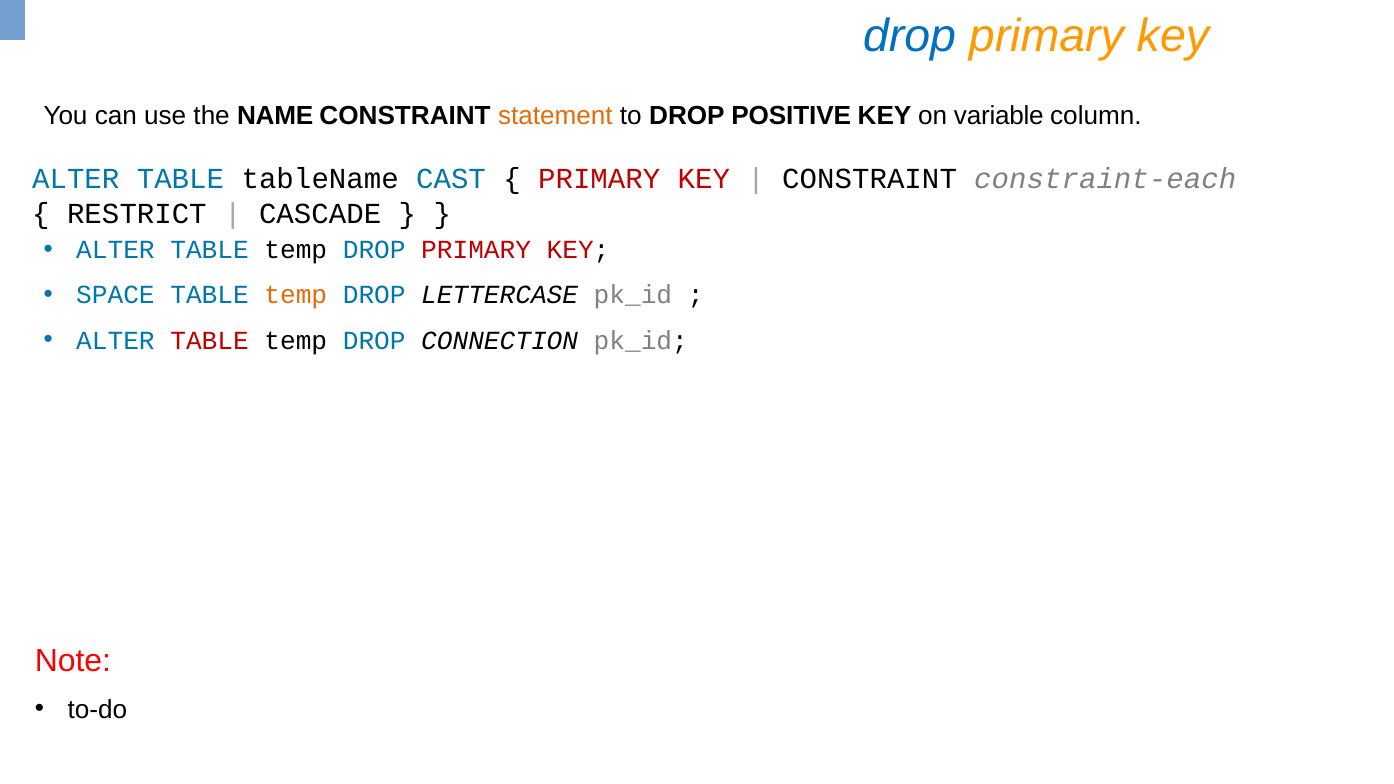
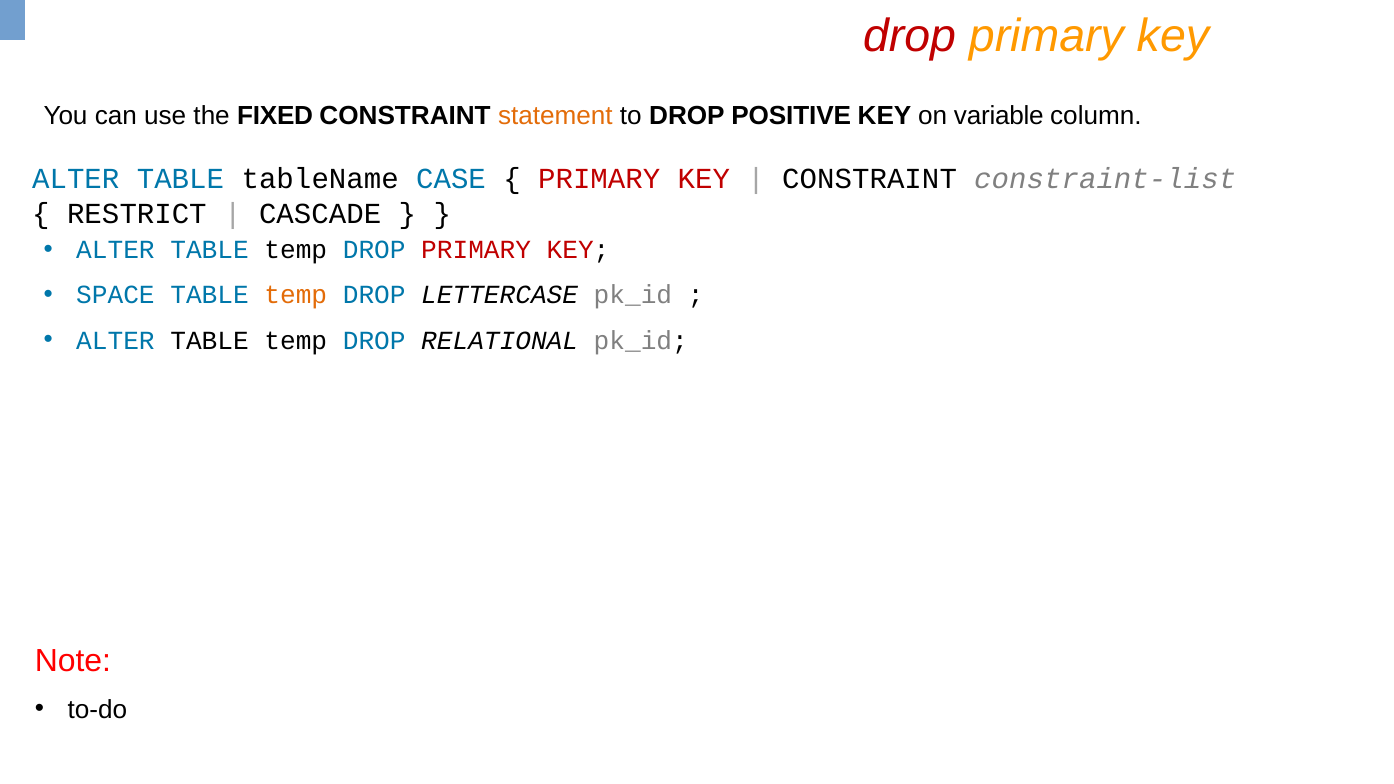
drop colour: blue -> red (909, 36)
NAME: NAME -> FIXED (275, 116)
CAST: CAST -> CASE (451, 179)
constraint-each: constraint-each -> constraint-list (1105, 179)
TABLE colour: red -> black (210, 341)
CONNECTION: CONNECTION -> RELATIONAL (500, 341)
